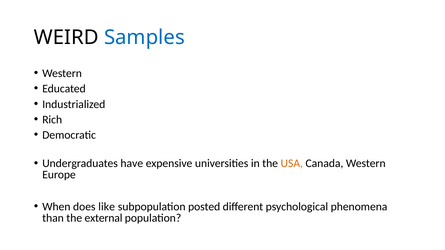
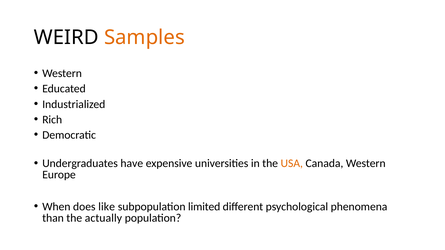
Samples colour: blue -> orange (144, 37)
posted: posted -> limited (204, 207)
external: external -> actually (103, 218)
